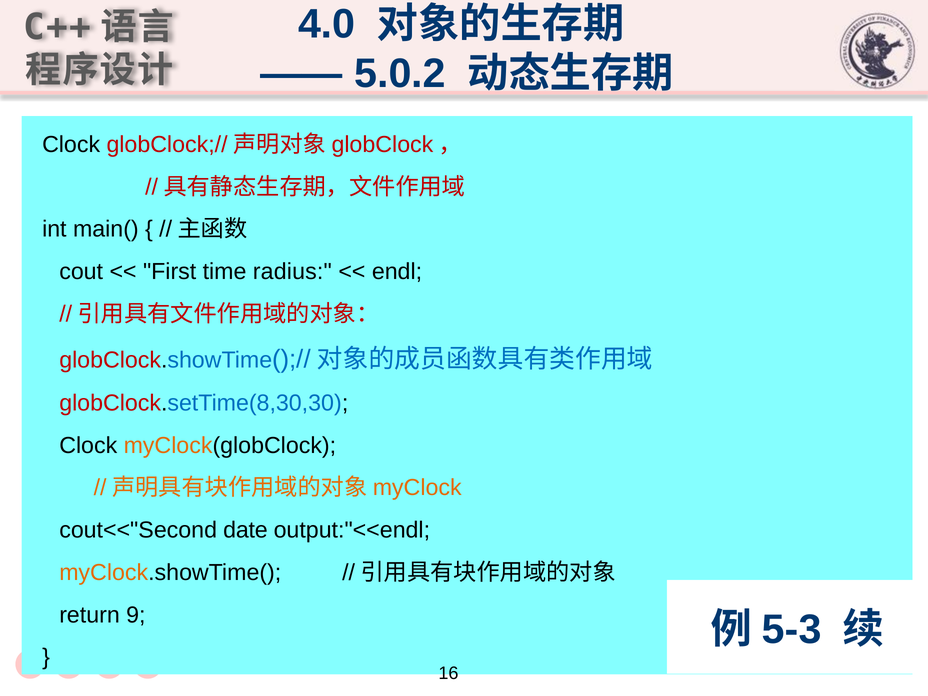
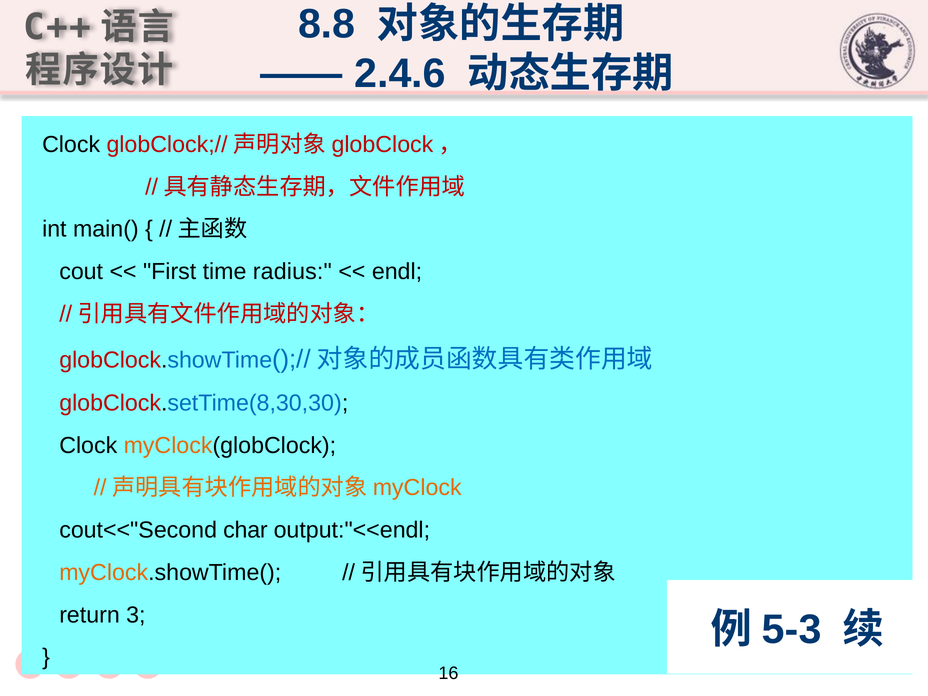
4.0: 4.0 -> 8.8 (327, 24)
5.0.2: 5.0.2 -> 2.4.6 (400, 74)
date: date -> char (245, 530)
9: 9 -> 3 (136, 615)
